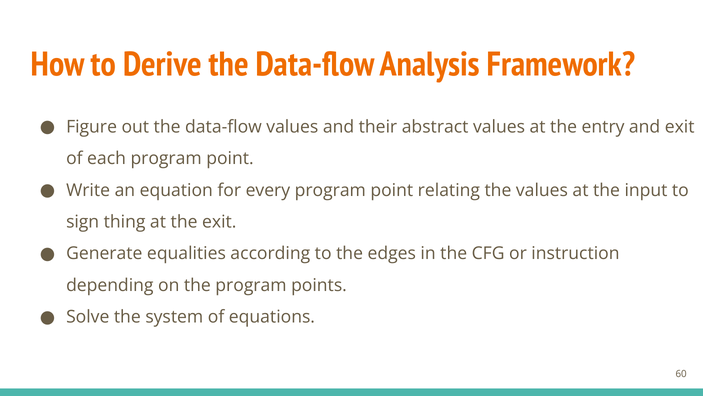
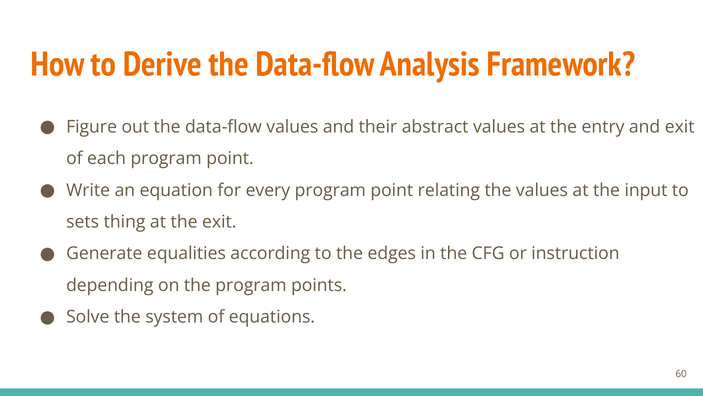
sign: sign -> sets (83, 222)
